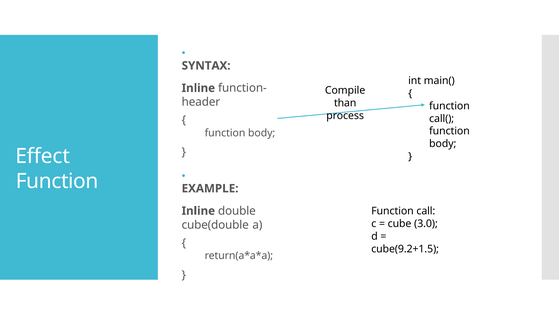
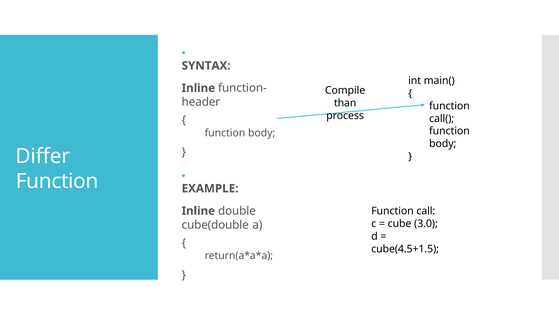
Effect: Effect -> Differ (43, 156)
cube(9.2+1.5: cube(9.2+1.5 -> cube(4.5+1.5 (405, 248)
